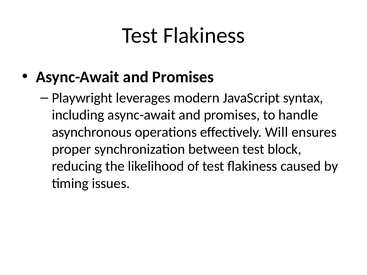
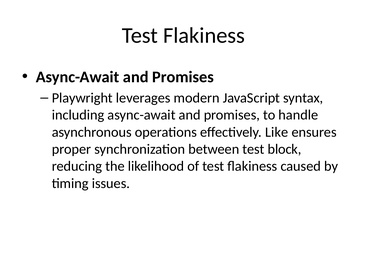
Will: Will -> Like (277, 132)
